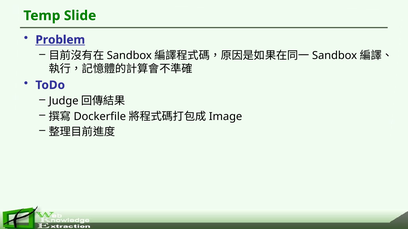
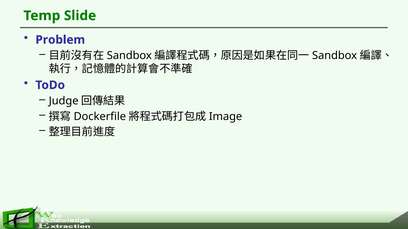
Problem underline: present -> none (60, 40)
